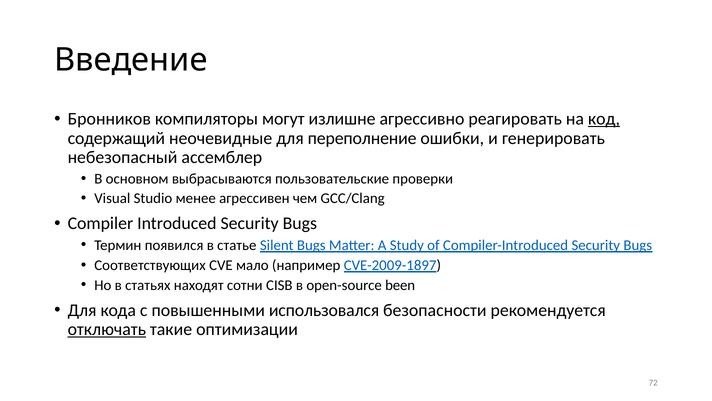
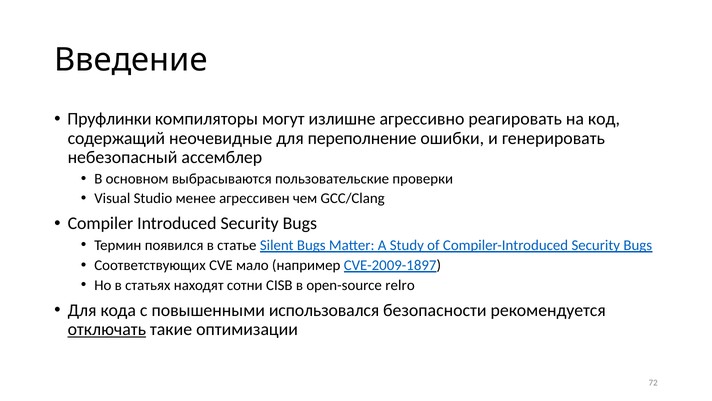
Бронников: Бронников -> Пруфлинки (109, 119)
код underline: present -> none (604, 119)
been: been -> relro (400, 285)
